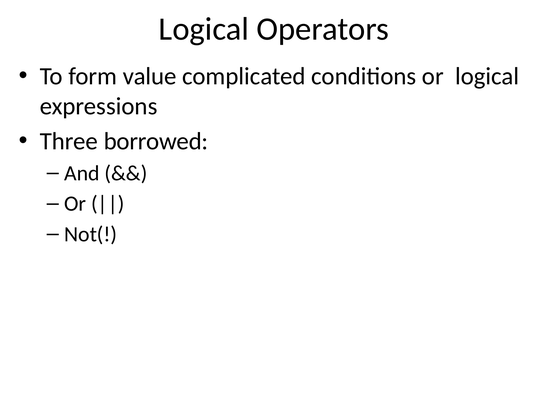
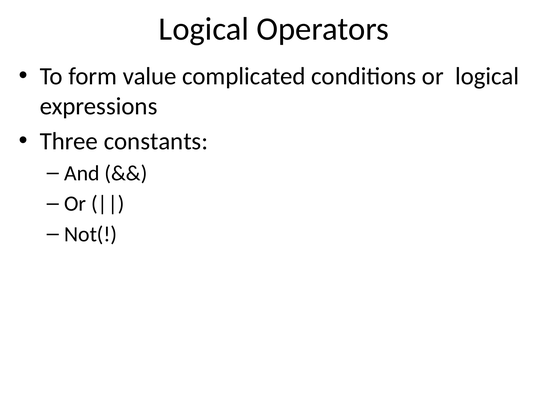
borrowed: borrowed -> constants (156, 141)
